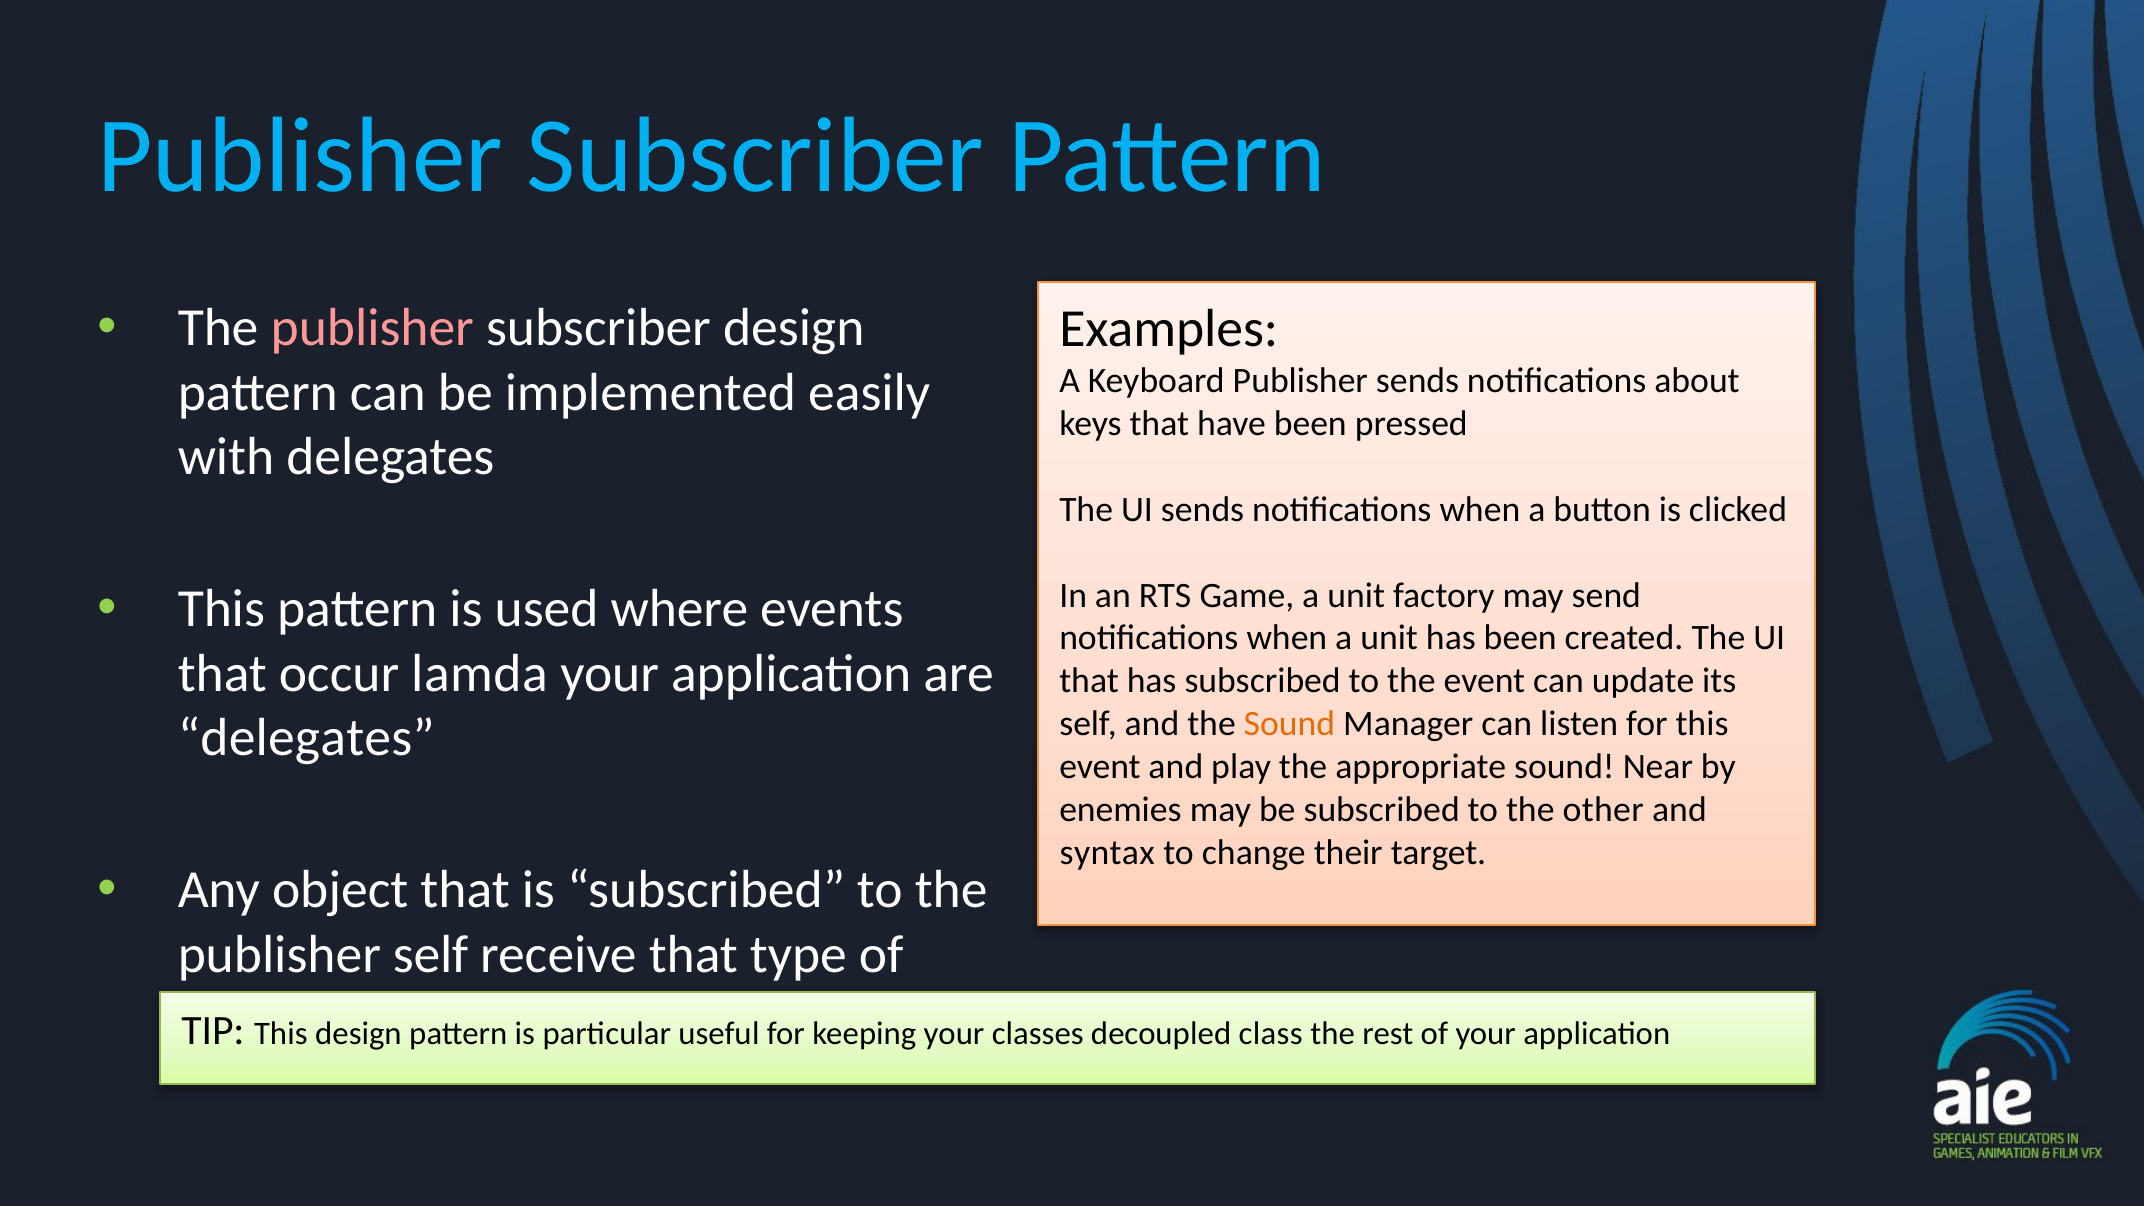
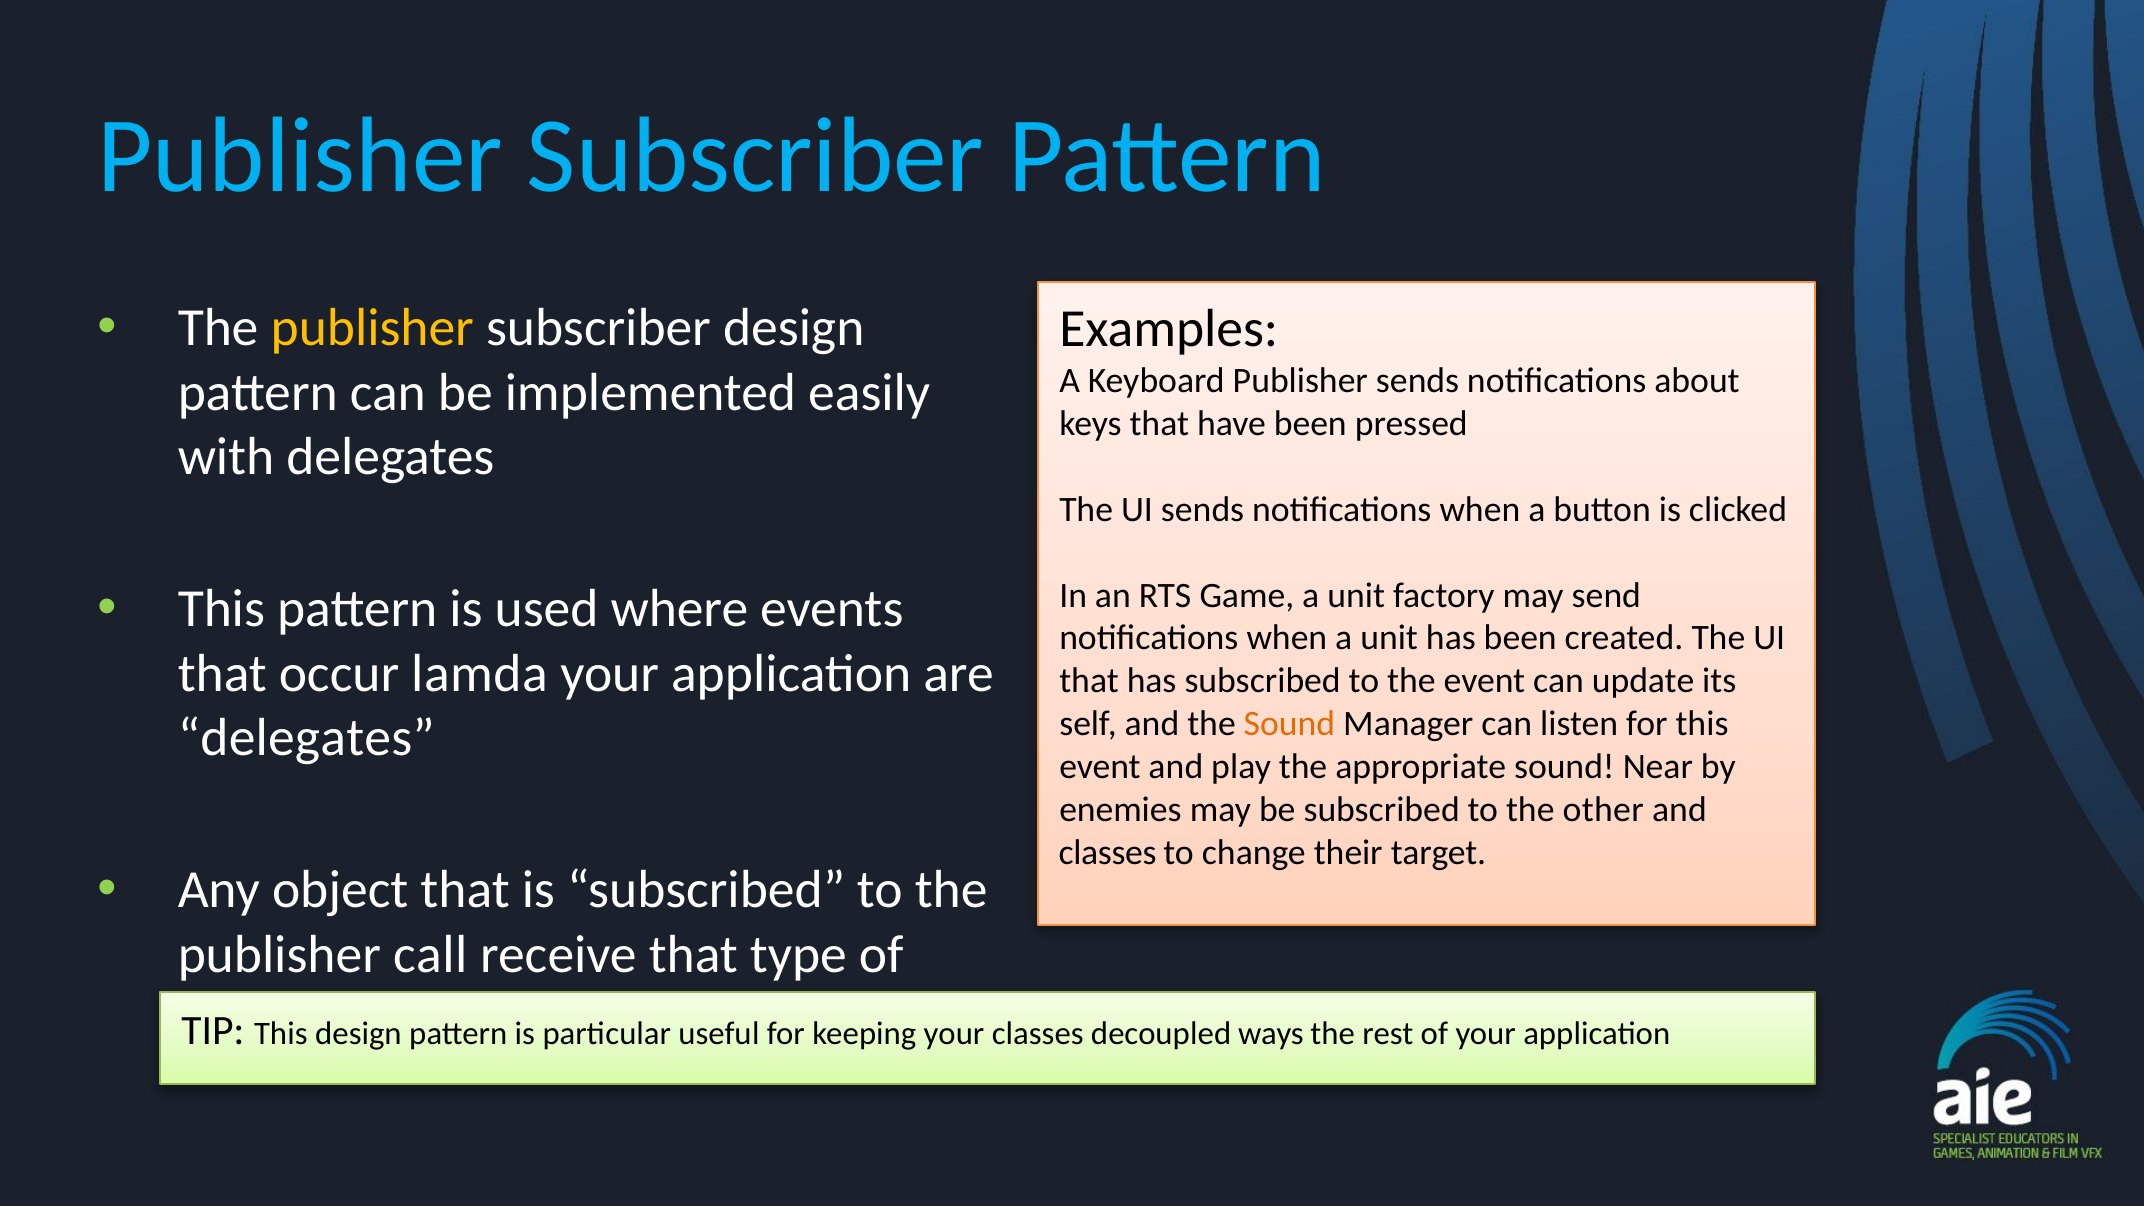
publisher colour: pink -> yellow (372, 328)
syntax: syntax -> classes (1108, 853)
publisher self: self -> call (430, 955)
class: class -> ways (1271, 1033)
